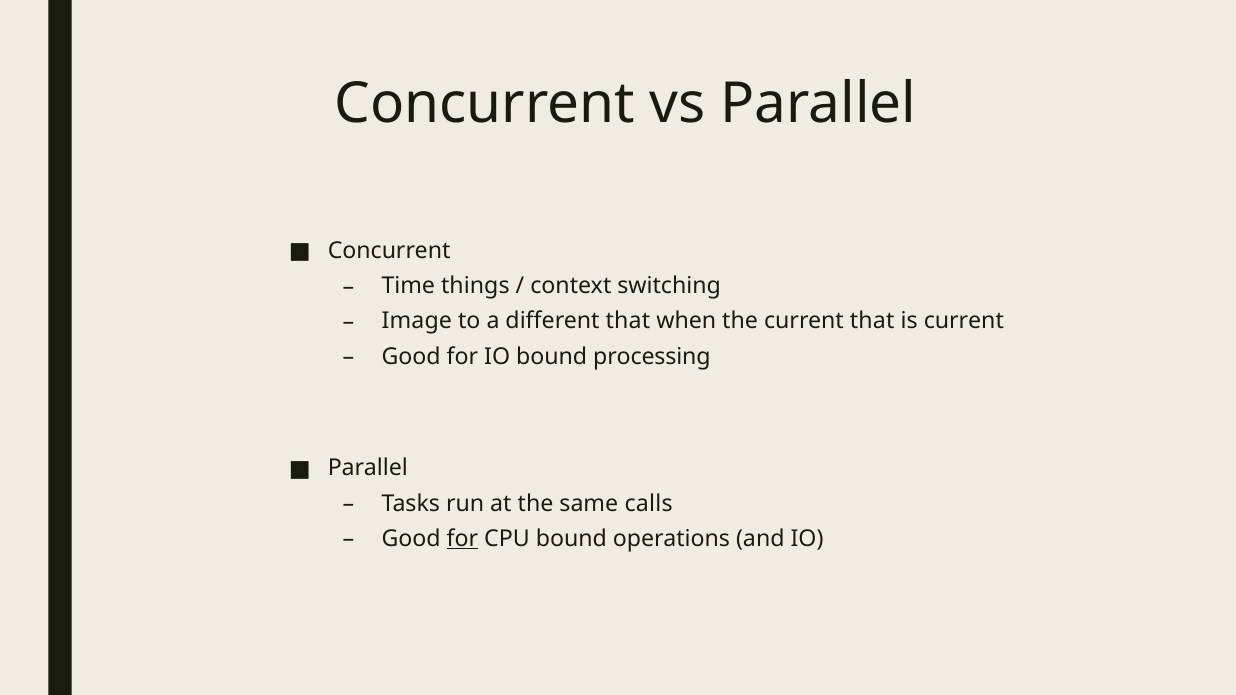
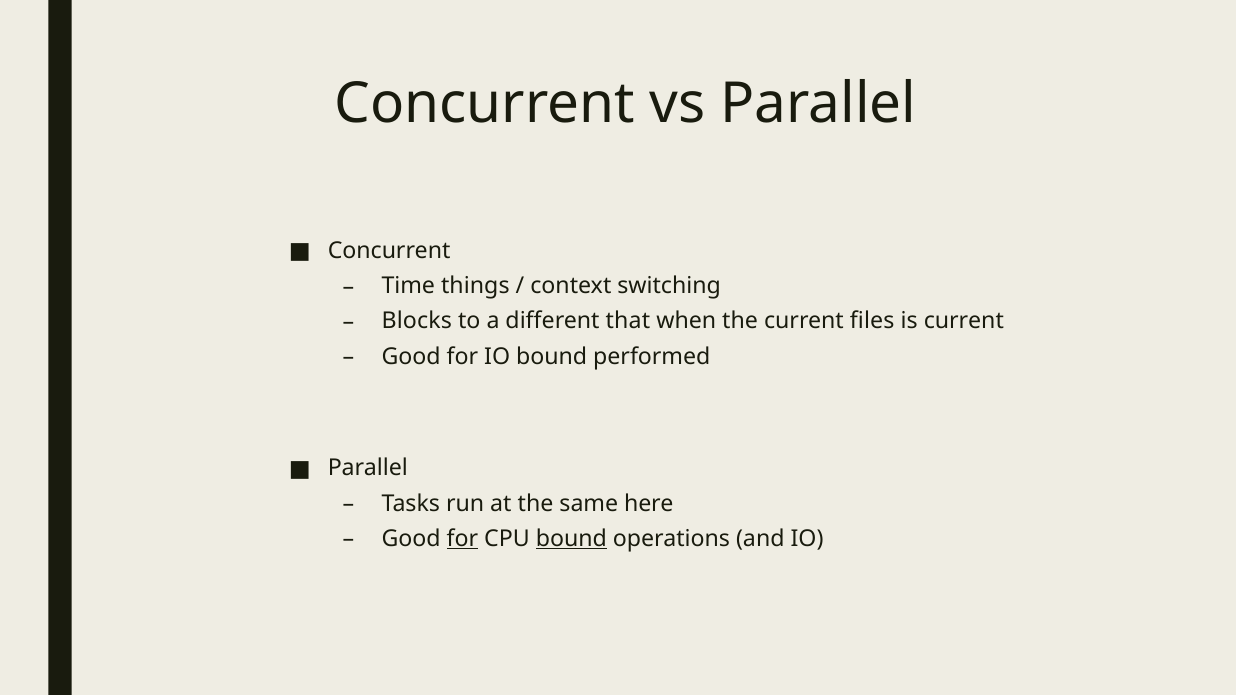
Image: Image -> Blocks (417, 321)
current that: that -> files (872, 321)
processing: processing -> performed (652, 357)
calls: calls -> here (649, 504)
bound underline: none -> present (571, 539)
